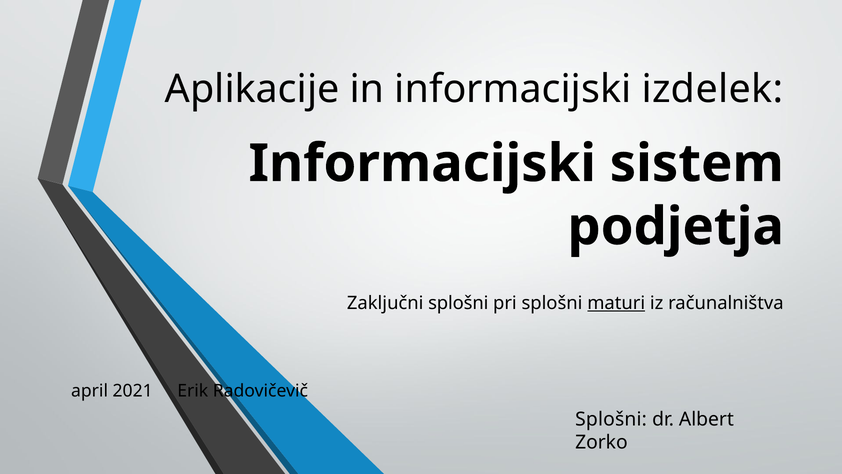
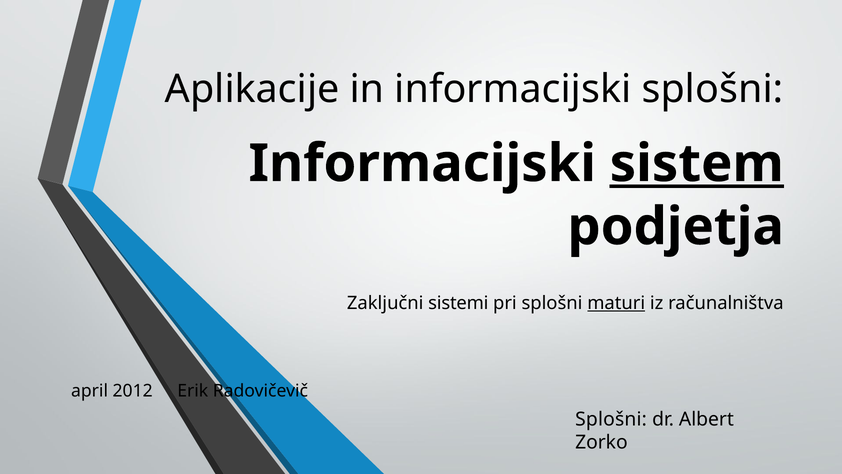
informacijski izdelek: izdelek -> splošni (713, 89)
sistem underline: none -> present (697, 164)
Zaključni splošni: splošni -> sistemi (458, 303)
2021: 2021 -> 2012 (133, 391)
